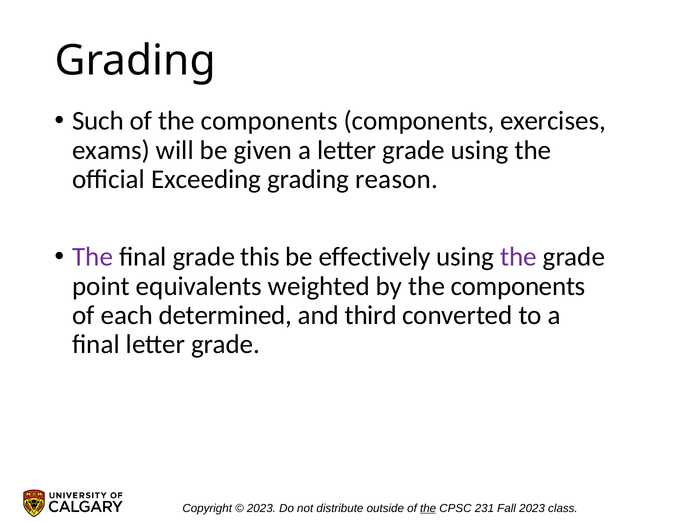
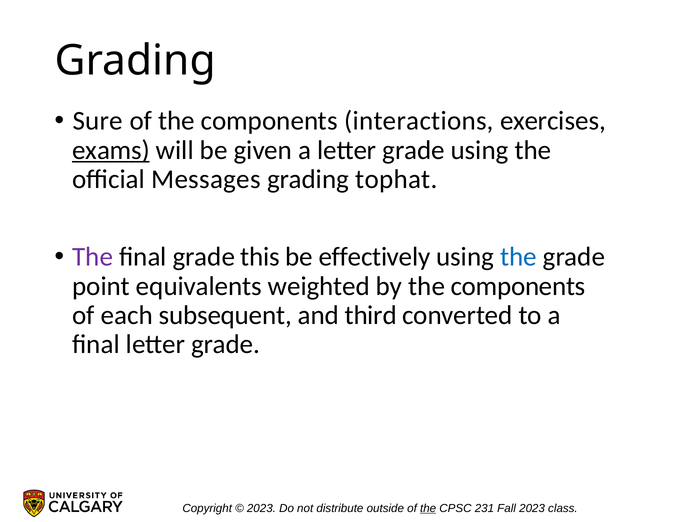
Such: Such -> Sure (98, 121)
components components: components -> interactions (419, 121)
exams underline: none -> present (111, 150)
Exceeding: Exceeding -> Messages (206, 179)
reason: reason -> tophat (397, 179)
the colour: purple -> blue (518, 257)
determined: determined -> subsequent (225, 315)
